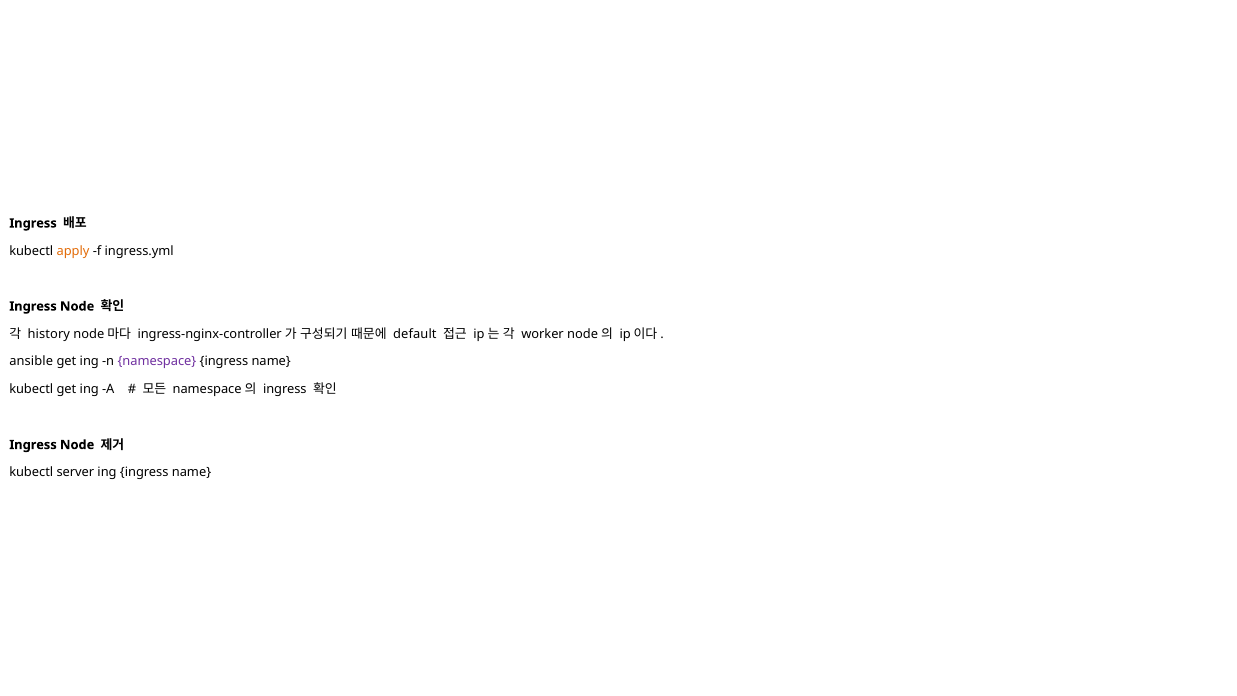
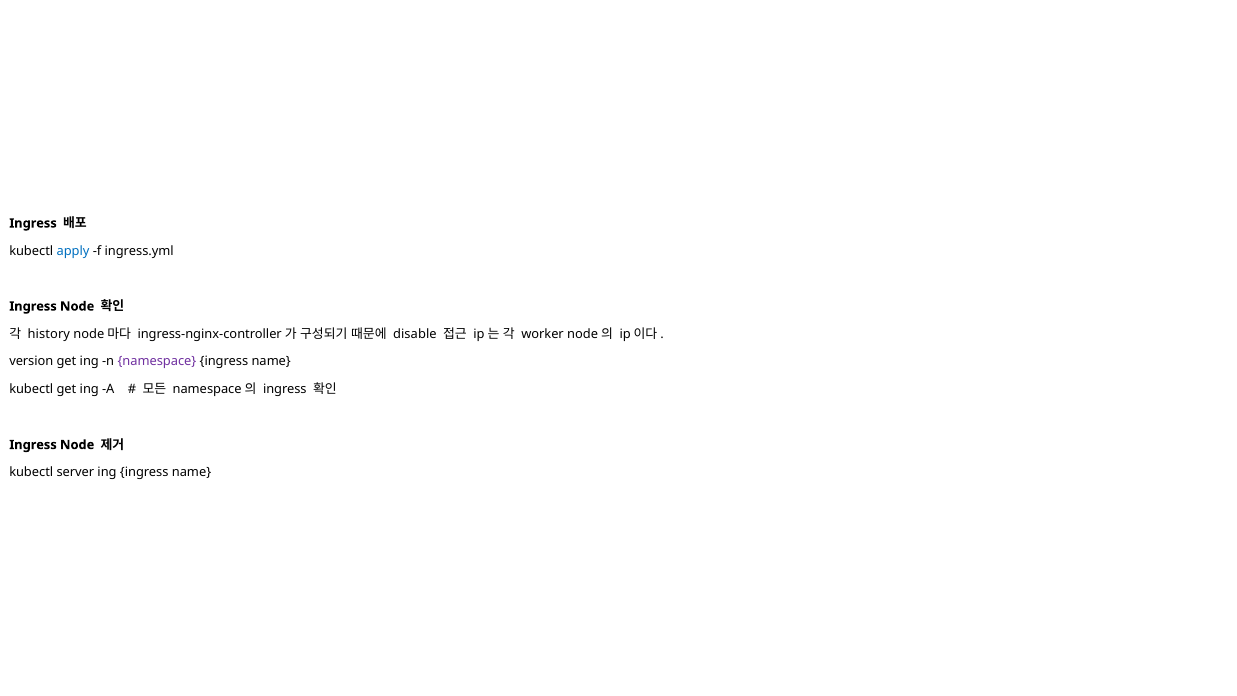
apply colour: orange -> blue (73, 251)
default: default -> disable (415, 334)
ansible: ansible -> version (31, 362)
